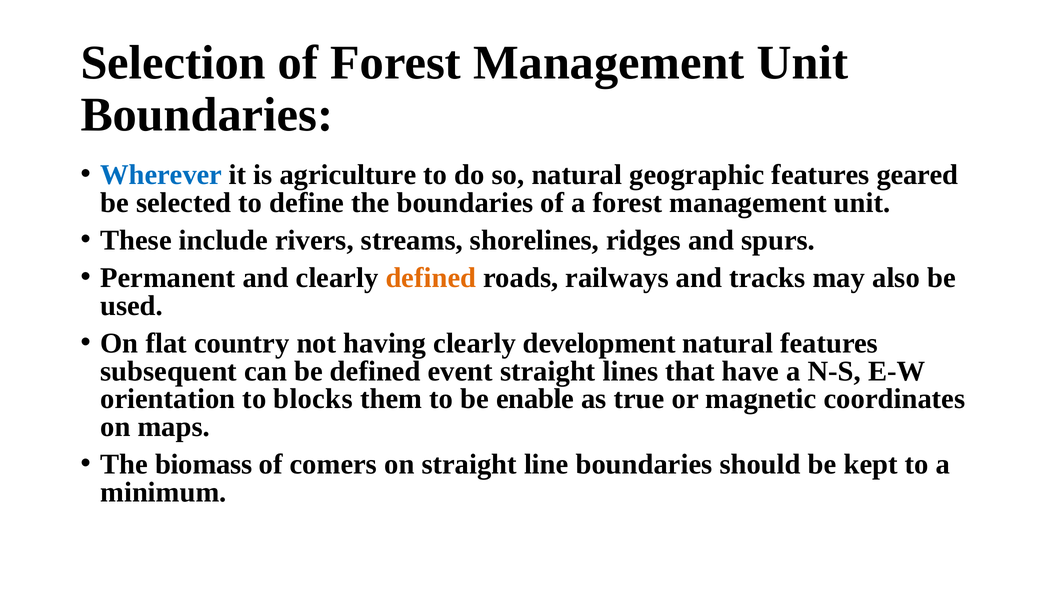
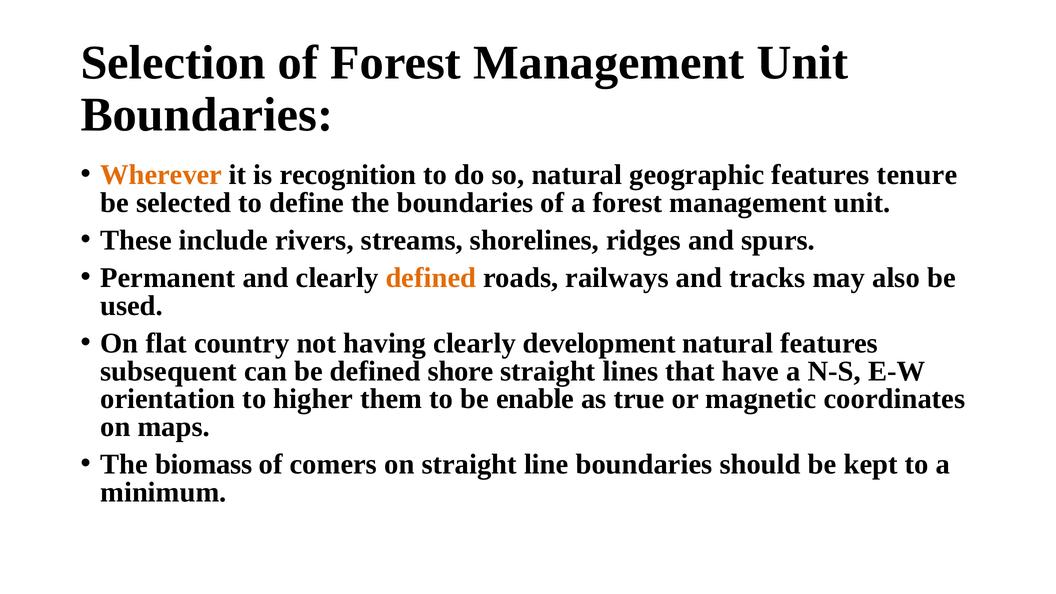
Wherever colour: blue -> orange (161, 175)
agriculture: agriculture -> recognition (348, 175)
geared: geared -> tenure (917, 175)
event: event -> shore (460, 371)
blocks: blocks -> higher (313, 399)
